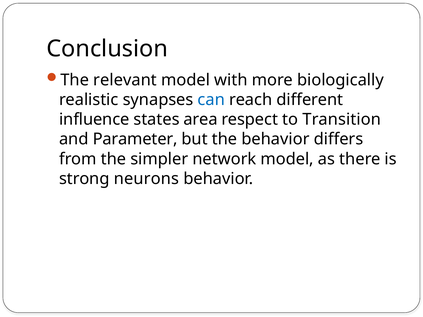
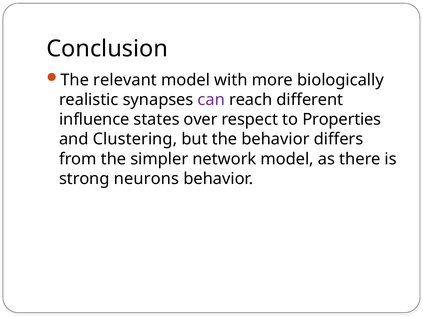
can colour: blue -> purple (211, 100)
area: area -> over (201, 120)
Transition: Transition -> Properties (342, 120)
Parameter: Parameter -> Clustering (135, 139)
